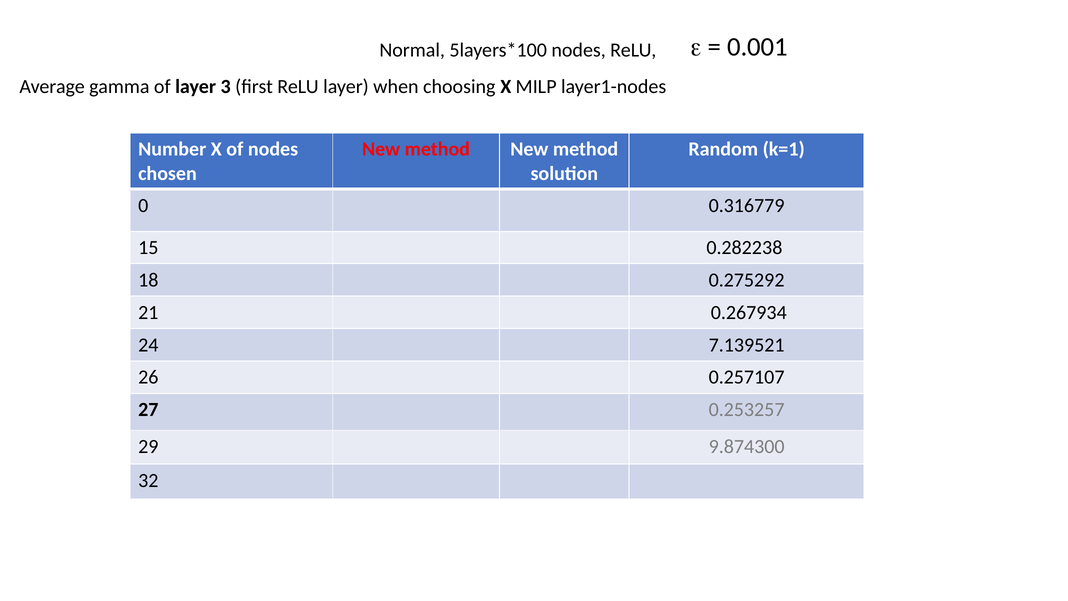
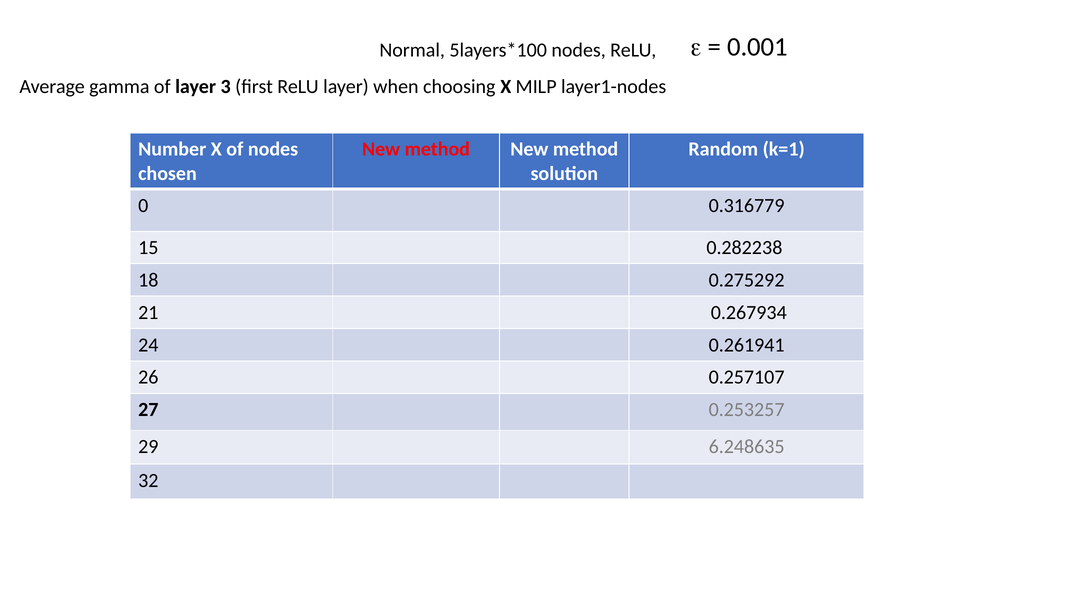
7.139521: 7.139521 -> 0.261941 (747, 345)
9.874300: 9.874300 -> 6.248635 (747, 447)
